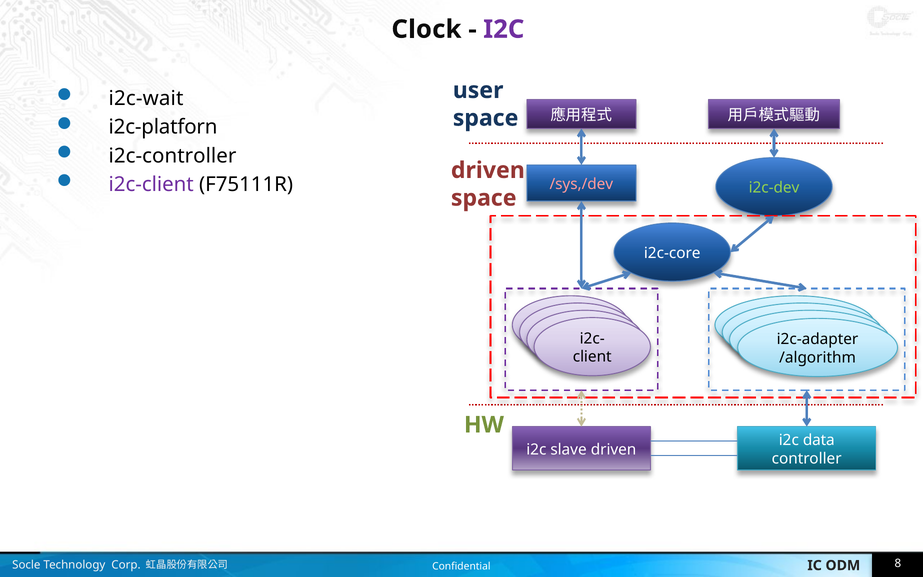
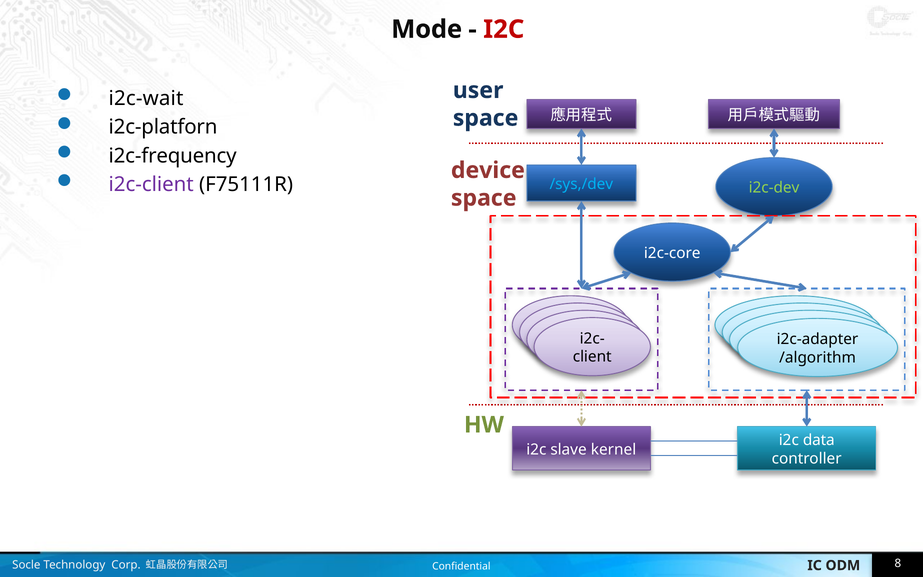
Clock: Clock -> Mode (427, 29)
I2C colour: purple -> red (504, 29)
i2c-controller: i2c-controller -> i2c-frequency (173, 156)
driven: driven -> device (488, 170)
/sys,/dev colour: pink -> light blue (581, 184)
slave driven: driven -> kernel (614, 449)
